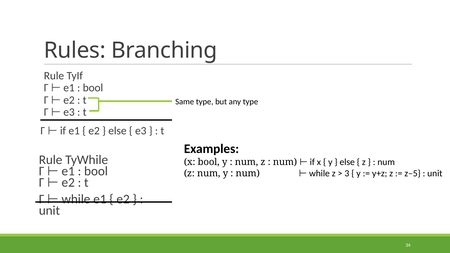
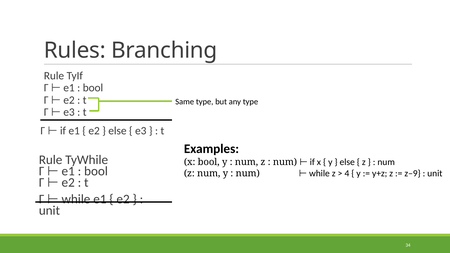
3: 3 -> 4 (347, 173)
z–5: z–5 -> z–9 (413, 173)
